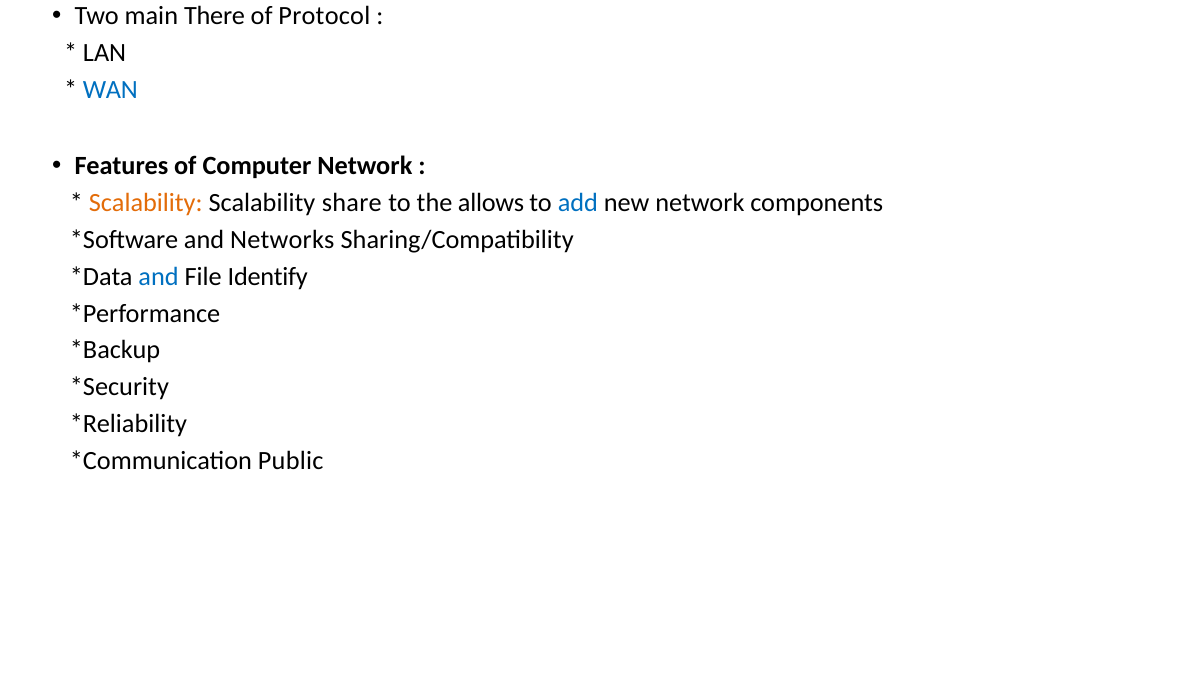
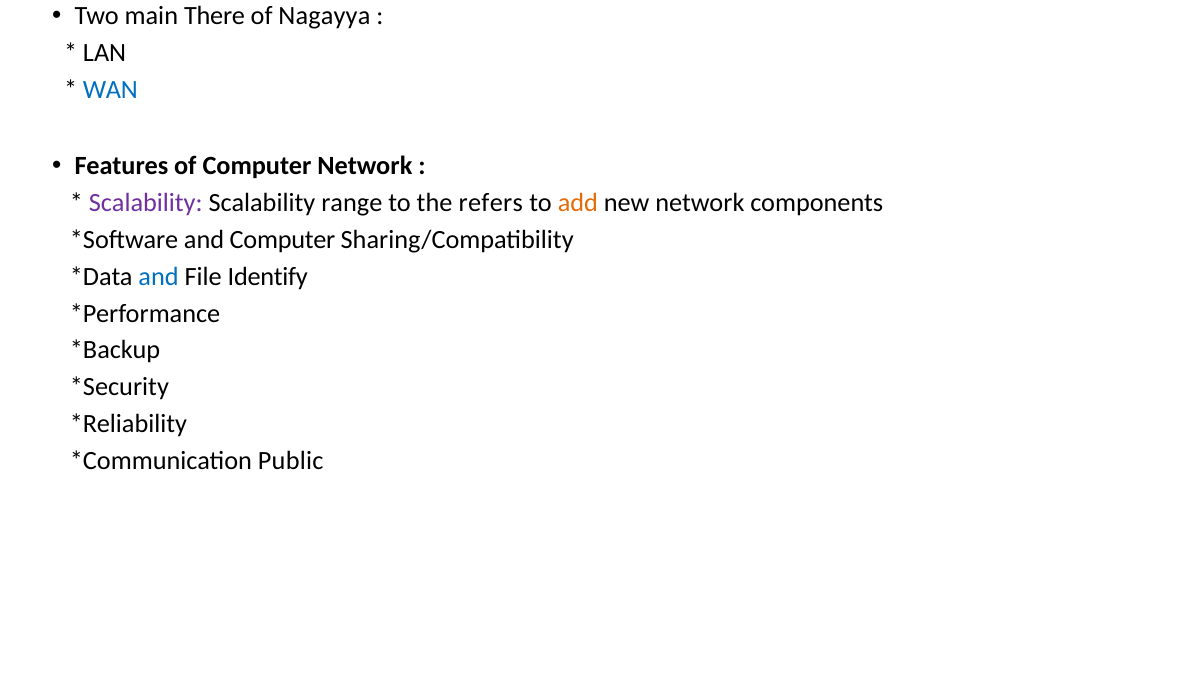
Protocol: Protocol -> Nagayya (324, 16)
Scalability colour: orange -> purple (146, 203)
share: share -> range (352, 203)
allows: allows -> refers (491, 203)
add colour: blue -> orange (578, 203)
and Networks: Networks -> Computer (283, 240)
